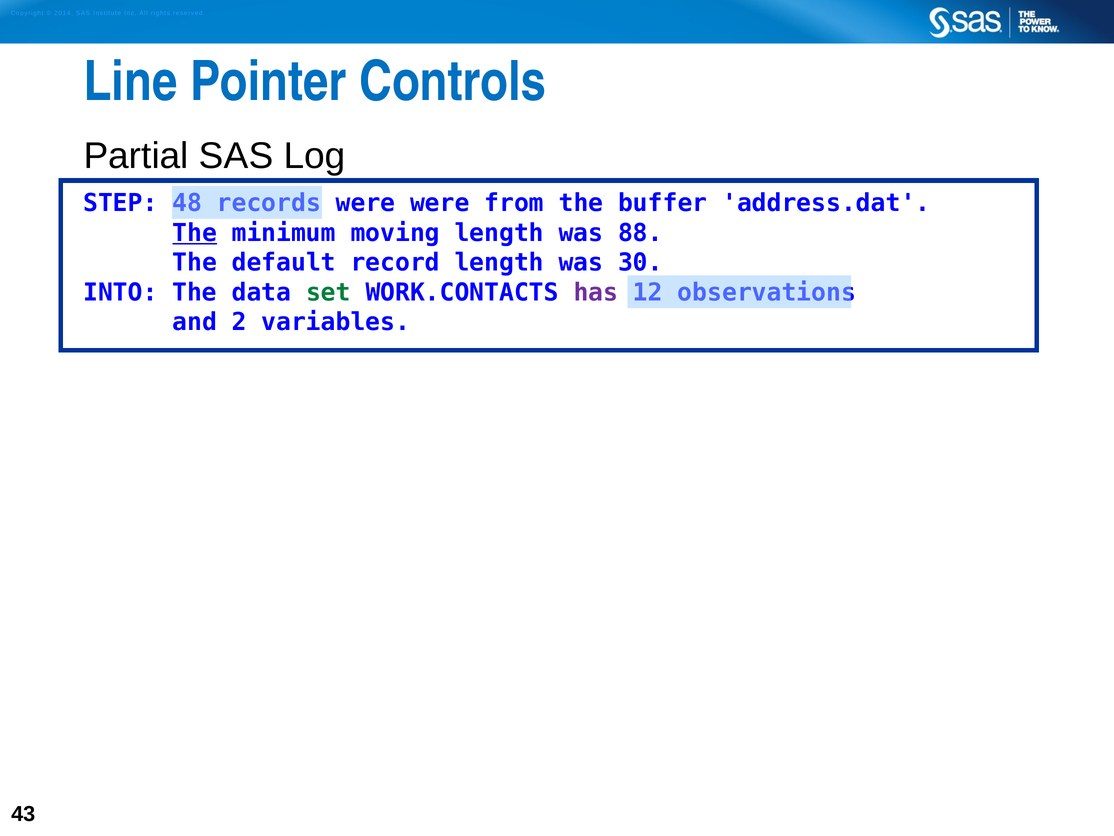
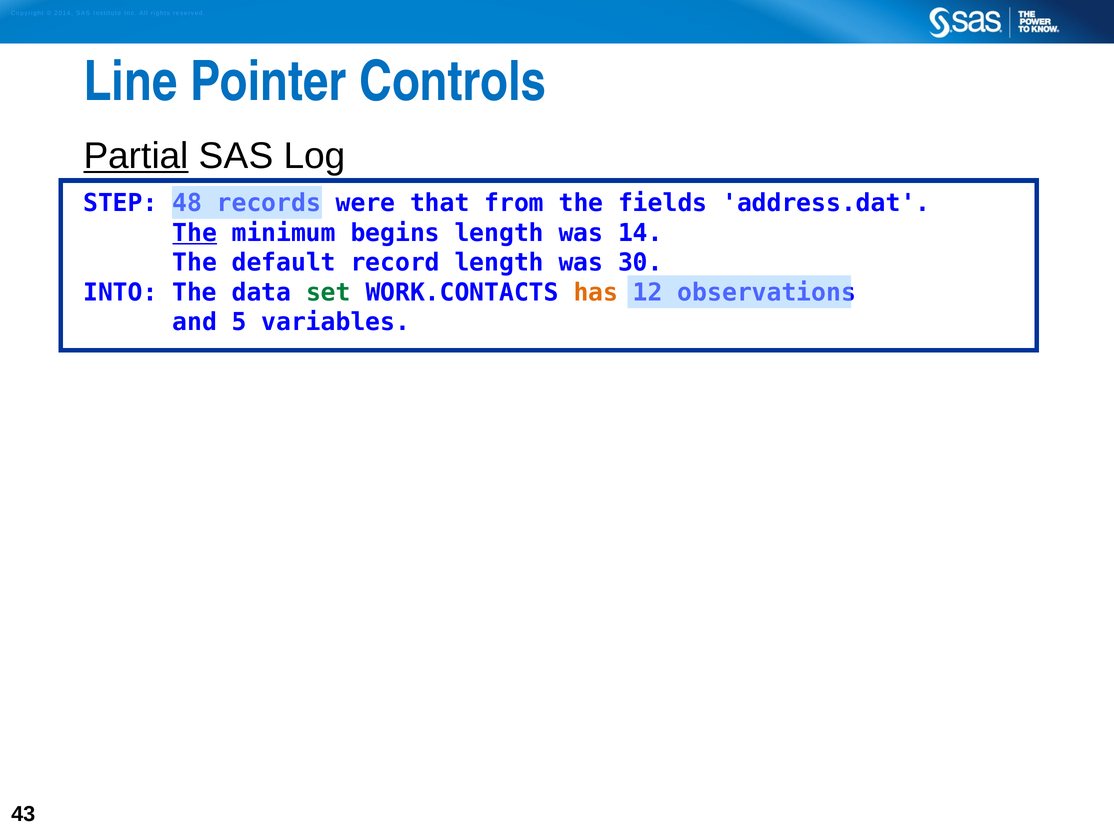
Partial underline: none -> present (136, 156)
were were: were -> that (440, 203)
buffer: buffer -> fields (663, 203)
moving: moving -> begins (395, 233)
88: 88 -> 14 (640, 233)
has colour: purple -> orange (596, 292)
2: 2 -> 5 (239, 322)
